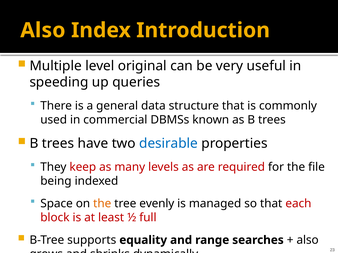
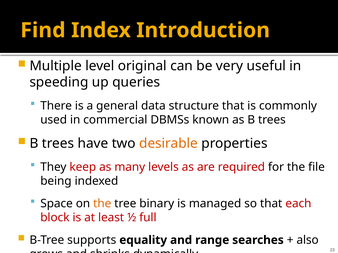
Also: Also -> Find (43, 30)
desirable colour: blue -> orange (169, 144)
evenly: evenly -> binary (157, 204)
